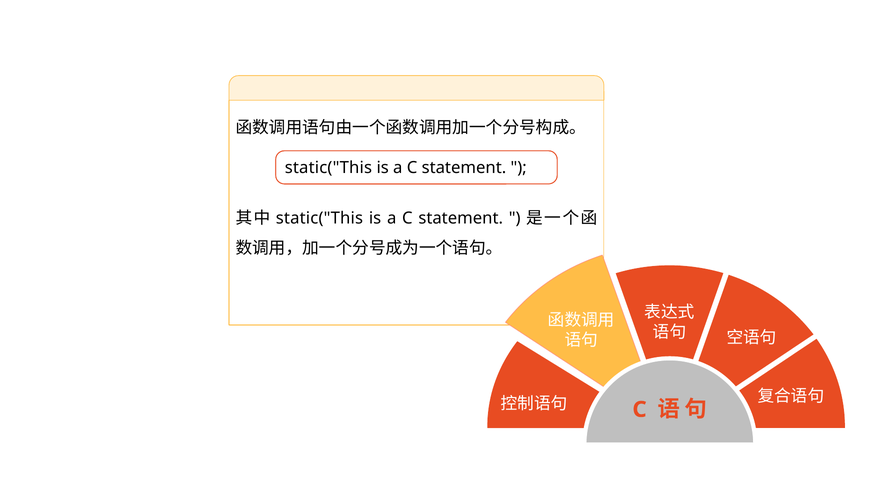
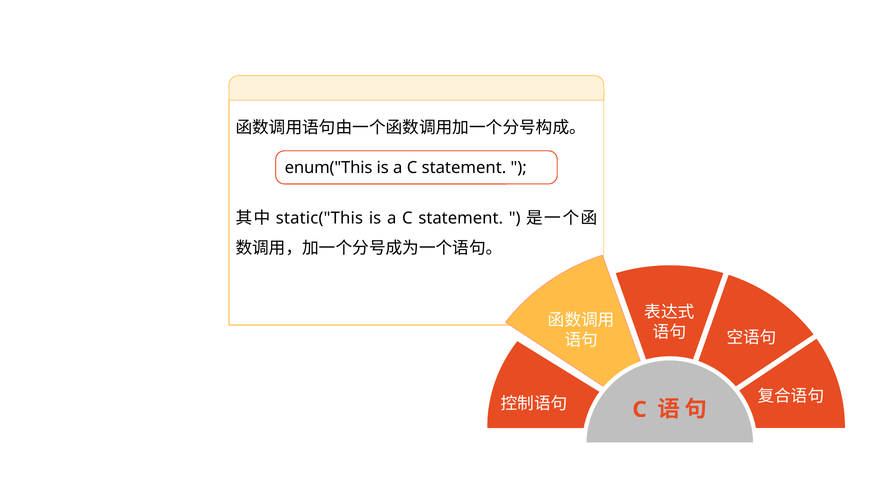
static("This: static("This -> enum("This (329, 168)
